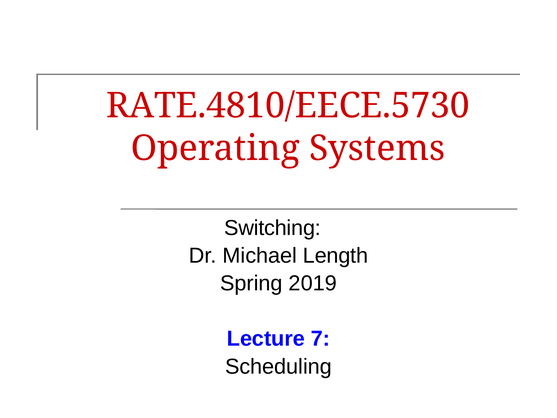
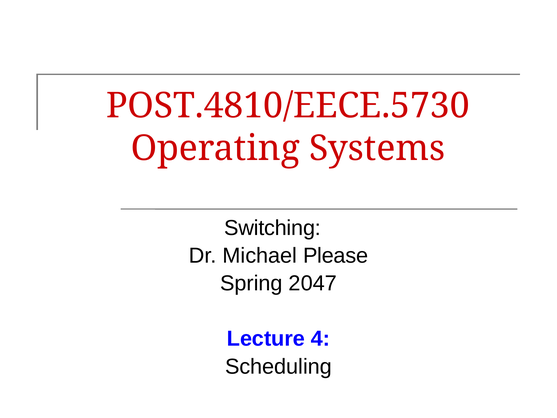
RATE.4810/EECE.5730: RATE.4810/EECE.5730 -> POST.4810/EECE.5730 (288, 106)
Length: Length -> Please (336, 256)
2019: 2019 -> 2047 (313, 283)
7: 7 -> 4 (320, 339)
